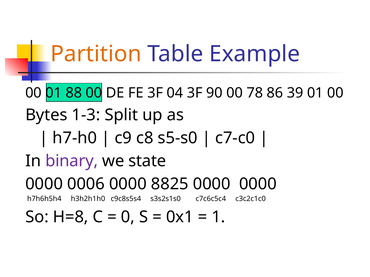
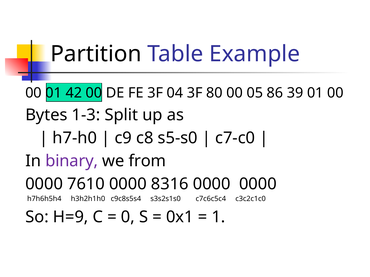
Partition colour: orange -> black (96, 54)
88: 88 -> 42 (74, 93)
90: 90 -> 80 (214, 93)
78: 78 -> 05 (255, 93)
state: state -> from (147, 161)
0006: 0006 -> 7610 (86, 184)
8825: 8825 -> 8316 (170, 184)
H=8: H=8 -> H=9 (71, 217)
